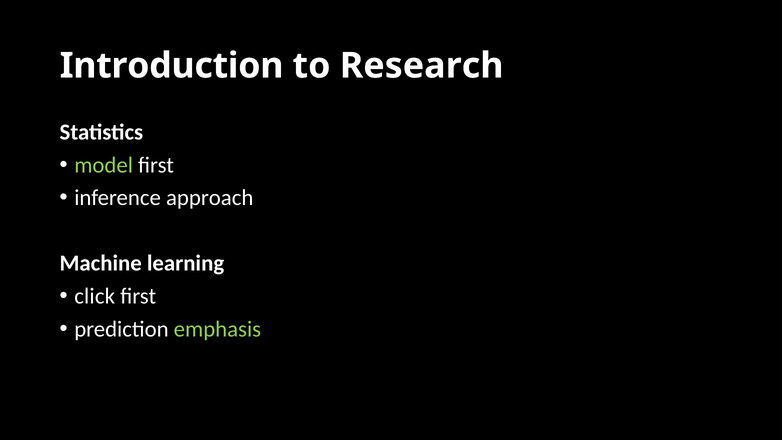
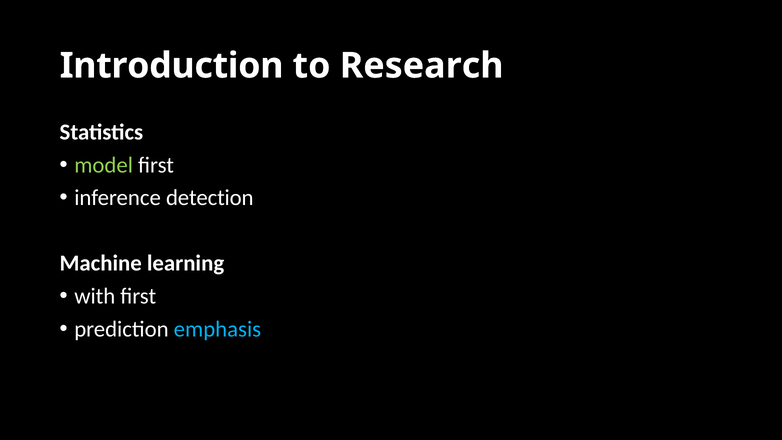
approach: approach -> detection (210, 198)
click: click -> with (95, 296)
emphasis colour: light green -> light blue (217, 329)
